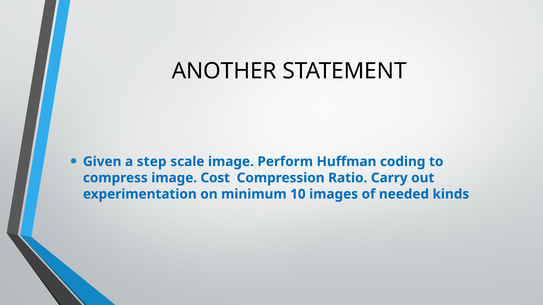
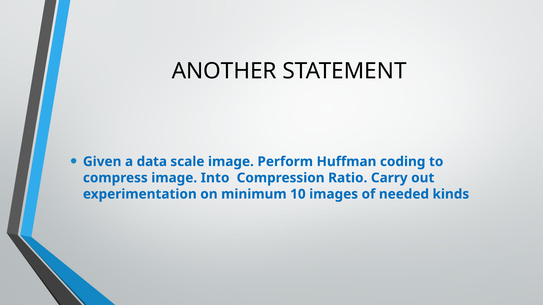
step: step -> data (152, 162)
Cost: Cost -> Into (215, 178)
